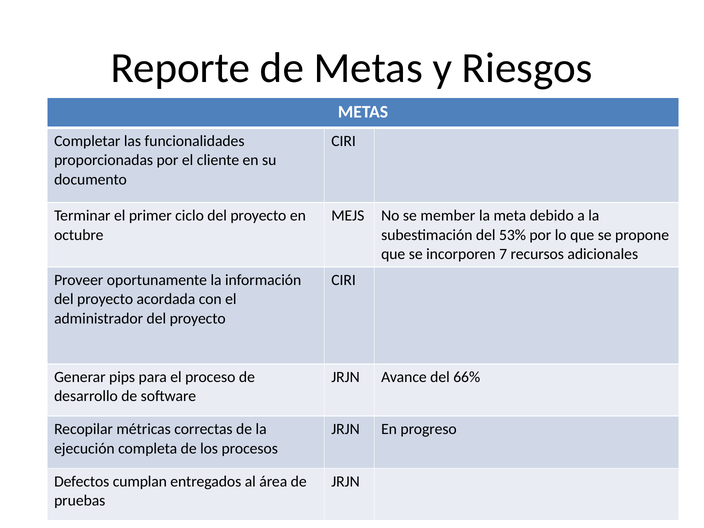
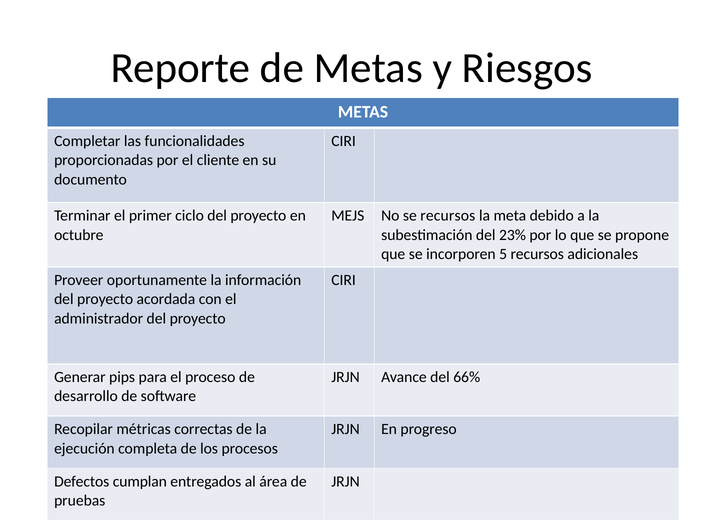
se member: member -> recursos (448, 216)
53%: 53% -> 23% (513, 235)
7: 7 -> 5 (503, 254)
